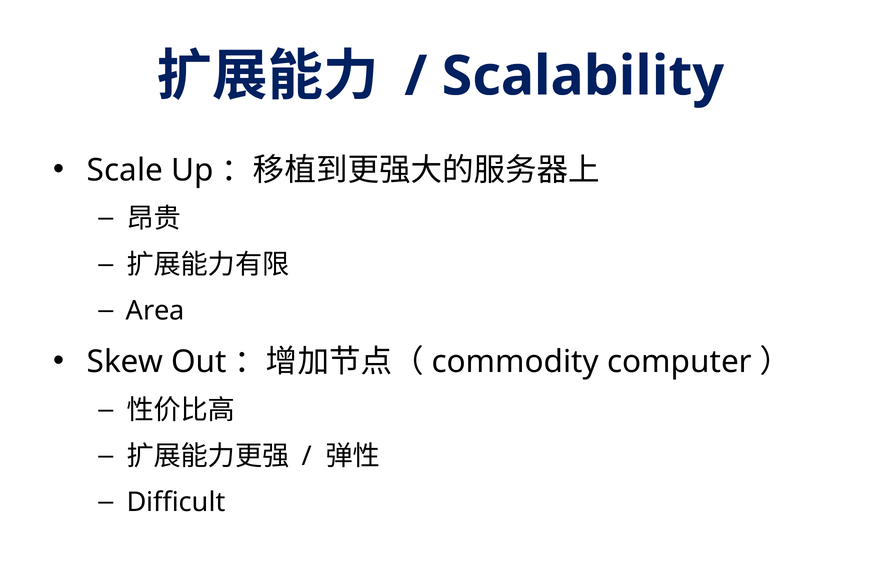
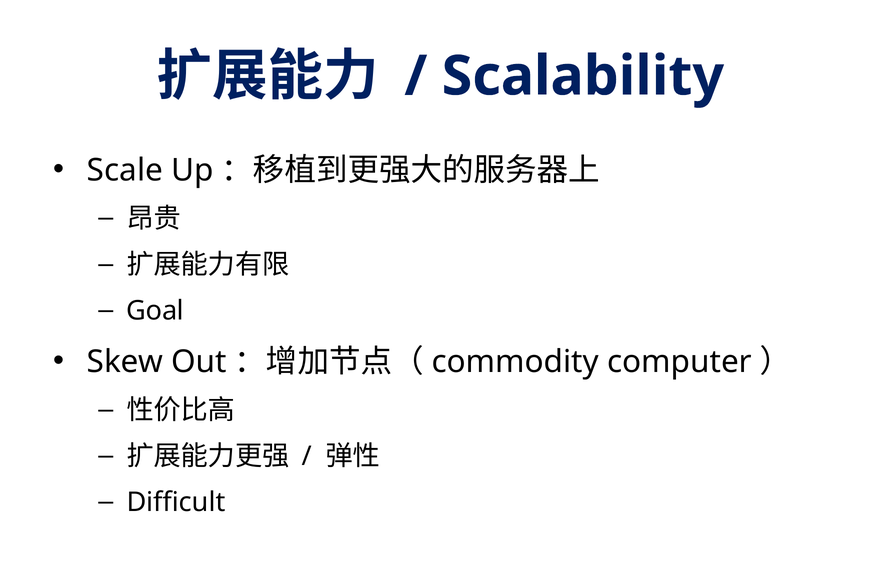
Area: Area -> Goal (155, 311)
